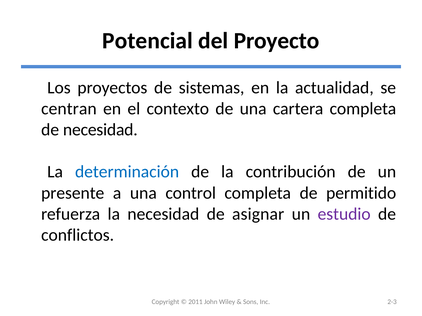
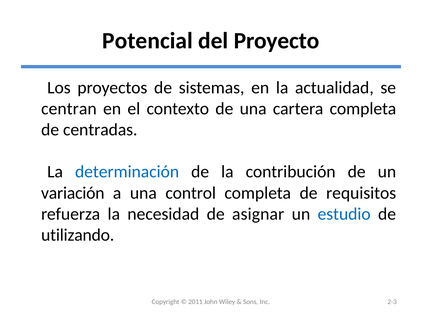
de necesidad: necesidad -> centradas (100, 130)
presente: presente -> variación (73, 193)
permitido: permitido -> requisitos (361, 193)
estudio colour: purple -> blue (344, 214)
conflictos: conflictos -> utilizando (78, 235)
